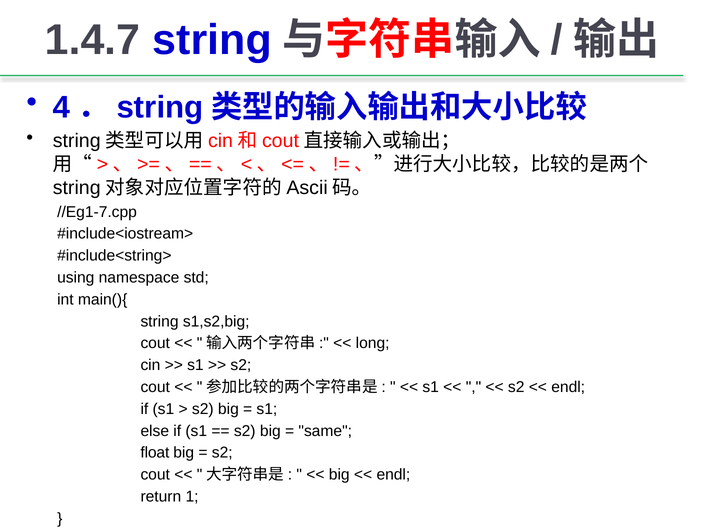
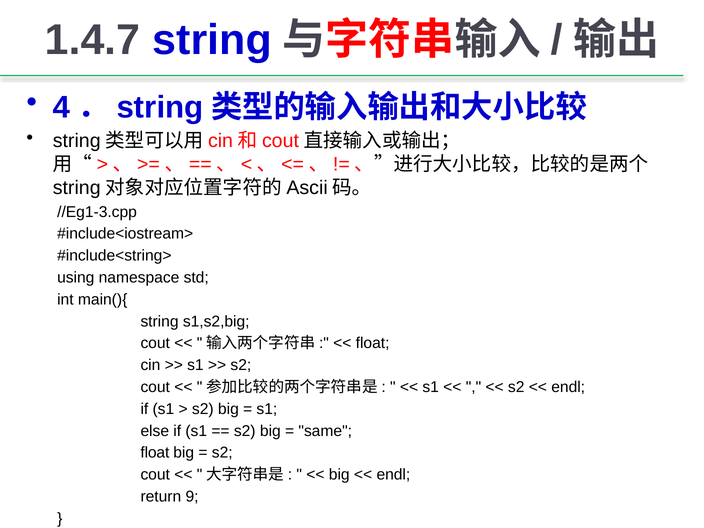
//Eg1-7.cpp: //Eg1-7.cpp -> //Eg1-3.cpp (97, 212)
long: long -> float (373, 343)
1: 1 -> 9 (192, 497)
